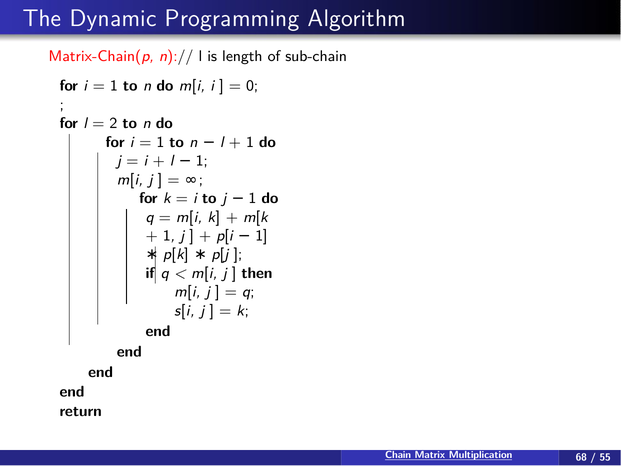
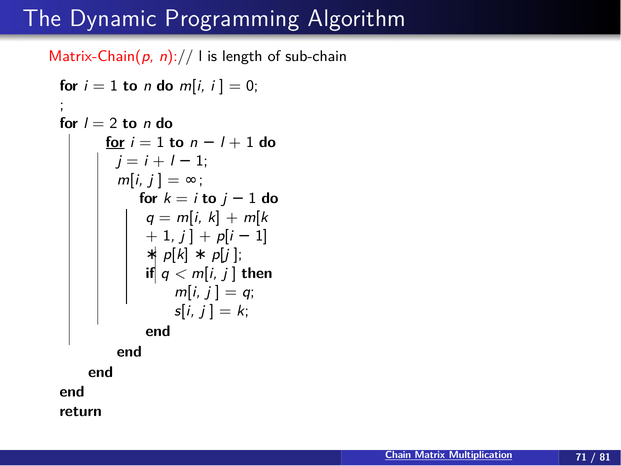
for underline: none -> present (115, 142)
68: 68 -> 71 (581, 457)
55: 55 -> 81 (605, 457)
